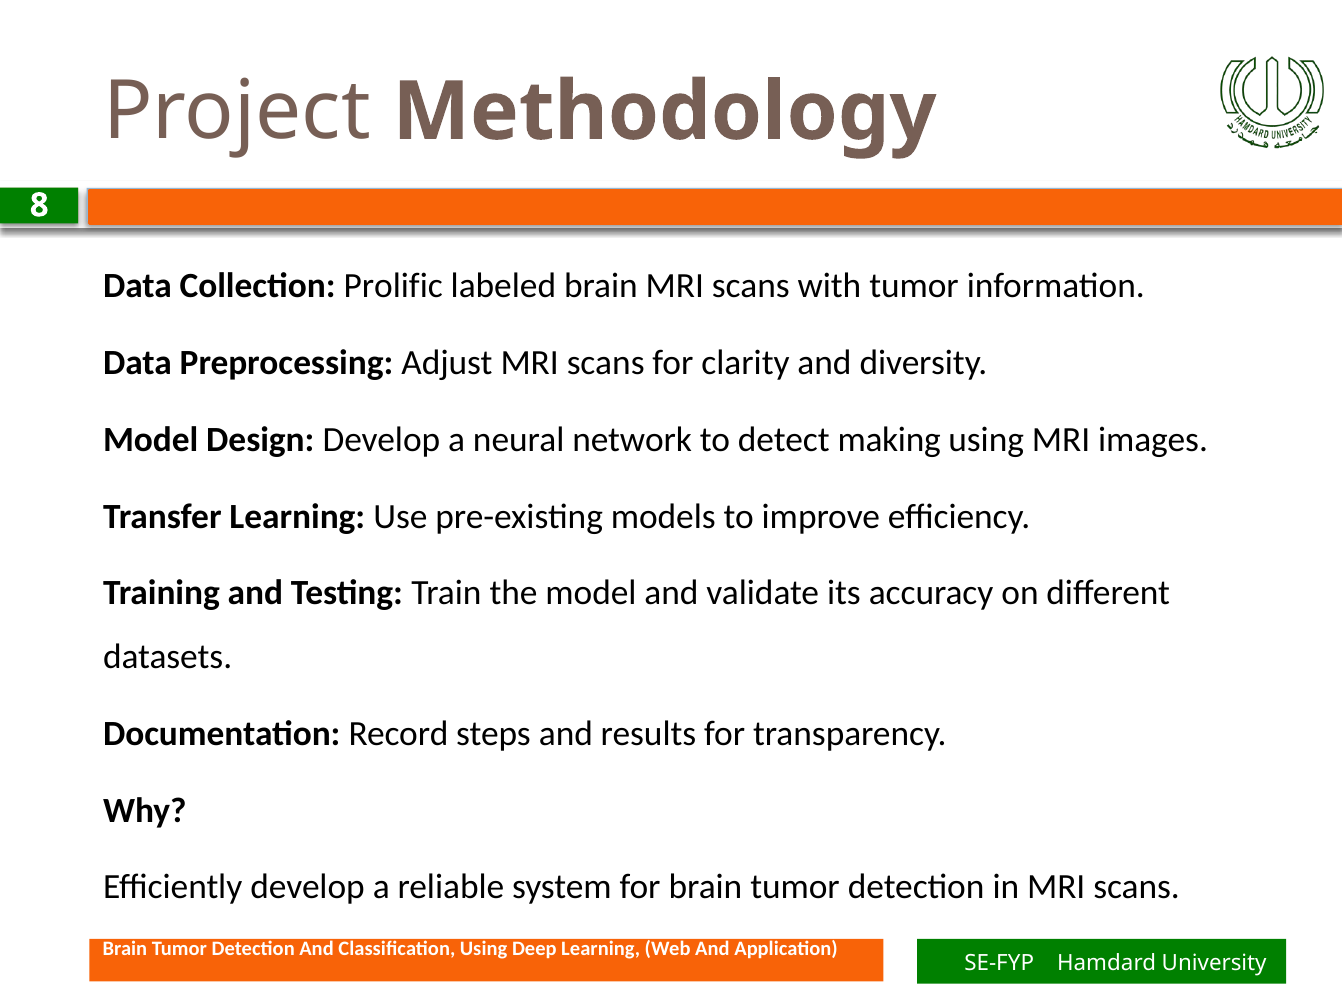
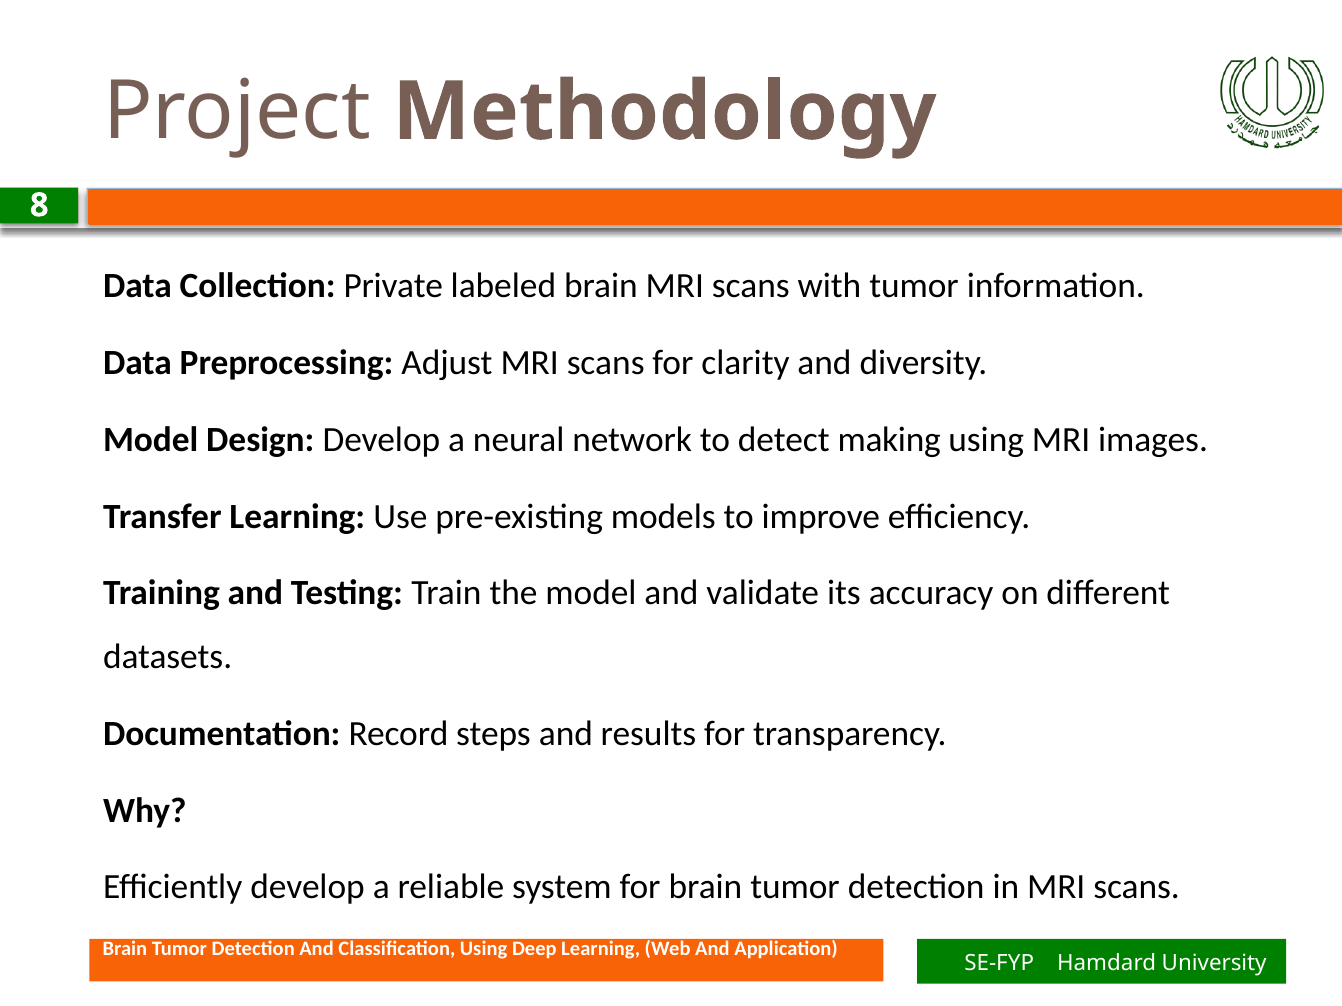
Prolific: Prolific -> Private (393, 286)
